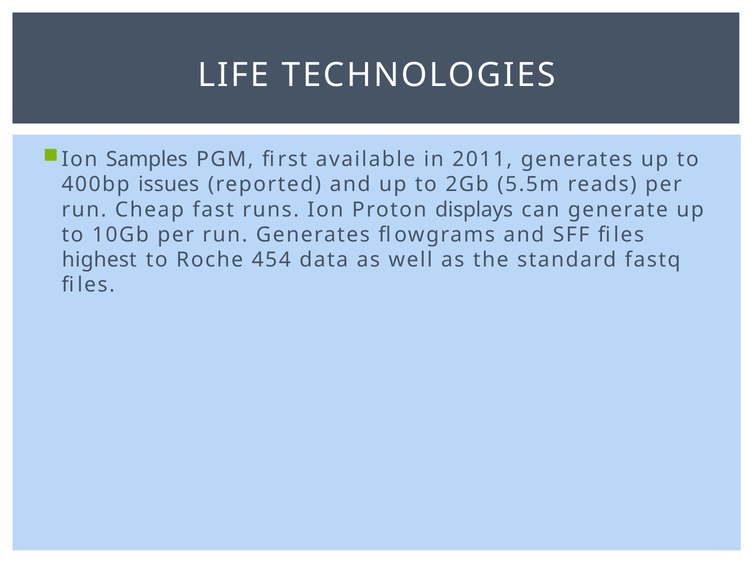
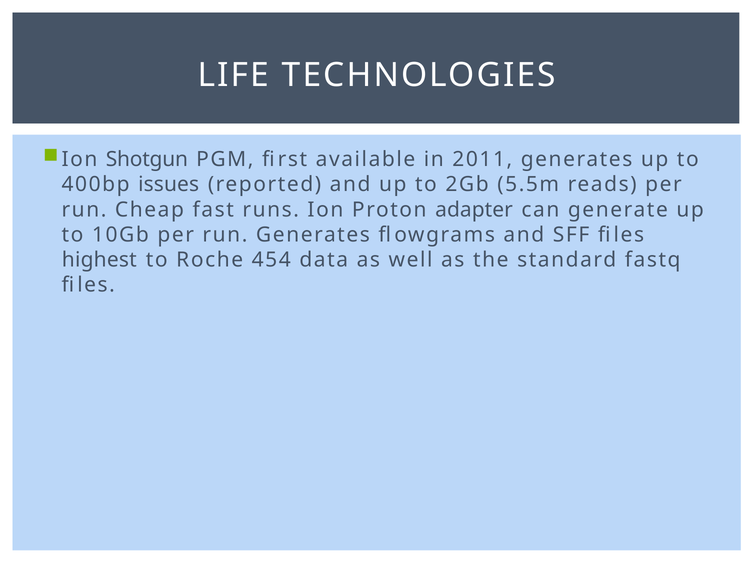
Samples: Samples -> Shotgun (147, 160)
displays: displays -> adapter (474, 210)
